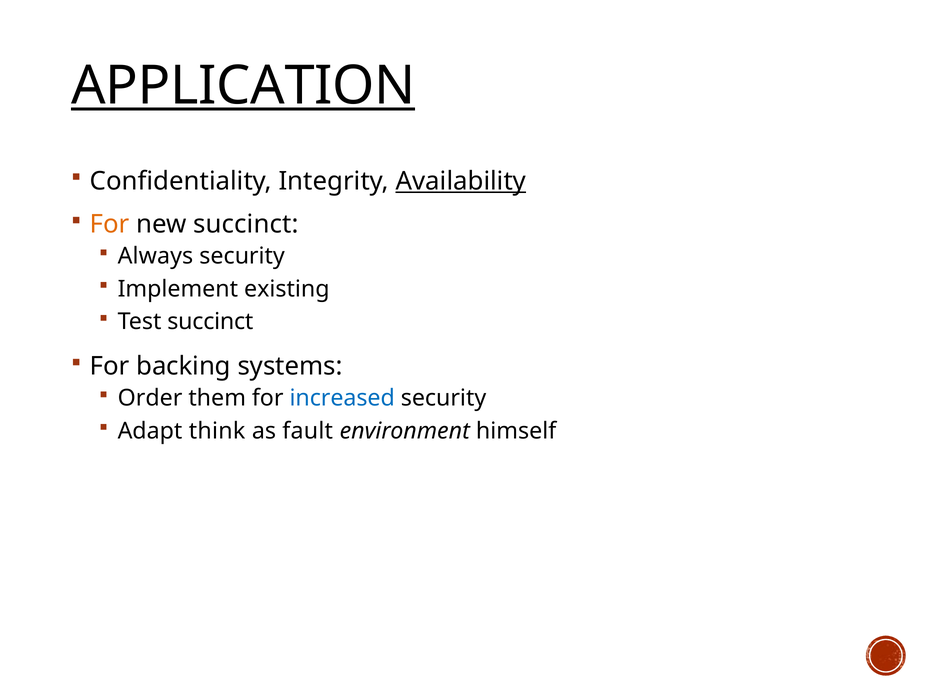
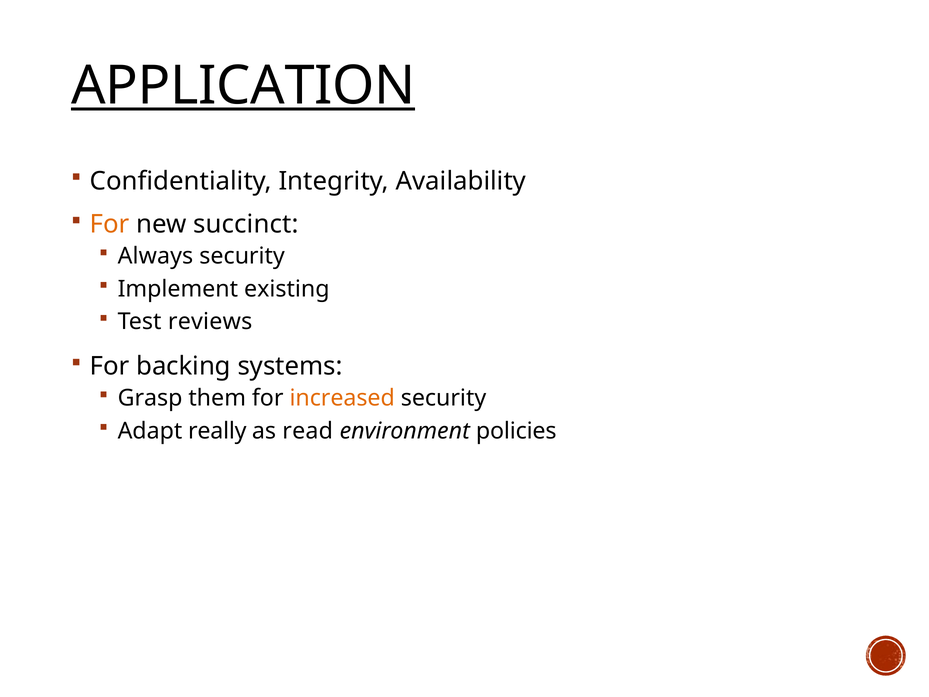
Availability underline: present -> none (461, 181)
Test succinct: succinct -> reviews (210, 322)
Order: Order -> Grasp (150, 398)
increased colour: blue -> orange (342, 398)
think: think -> really (217, 431)
fault: fault -> read (308, 431)
himself: himself -> policies (516, 431)
